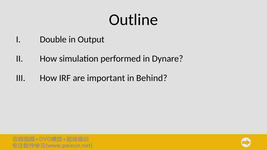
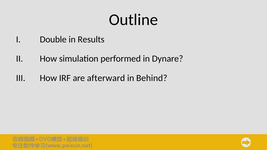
Output: Output -> Results (91, 40)
important: important -> afterward (106, 78)
